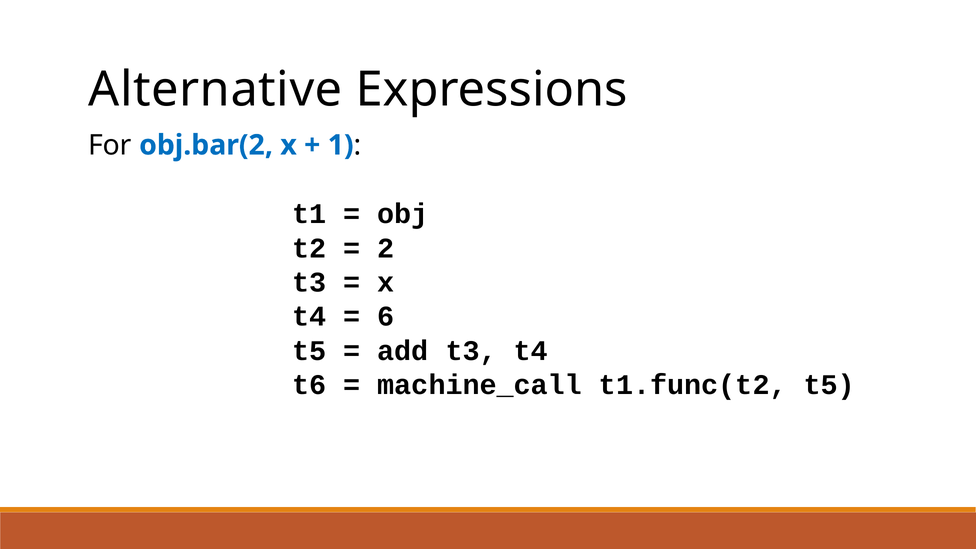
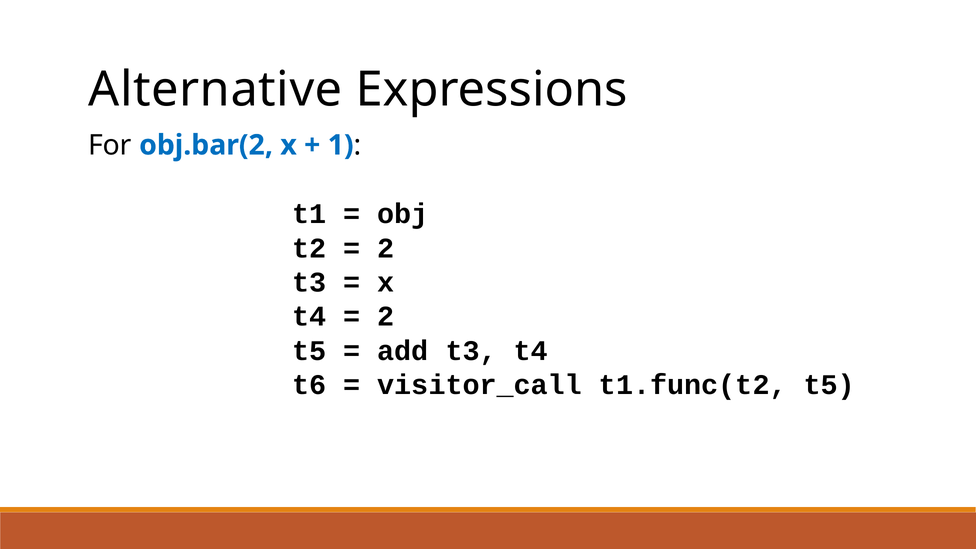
6: 6 -> 2 (386, 317)
machine_call: machine_call -> visitor_call (480, 385)
